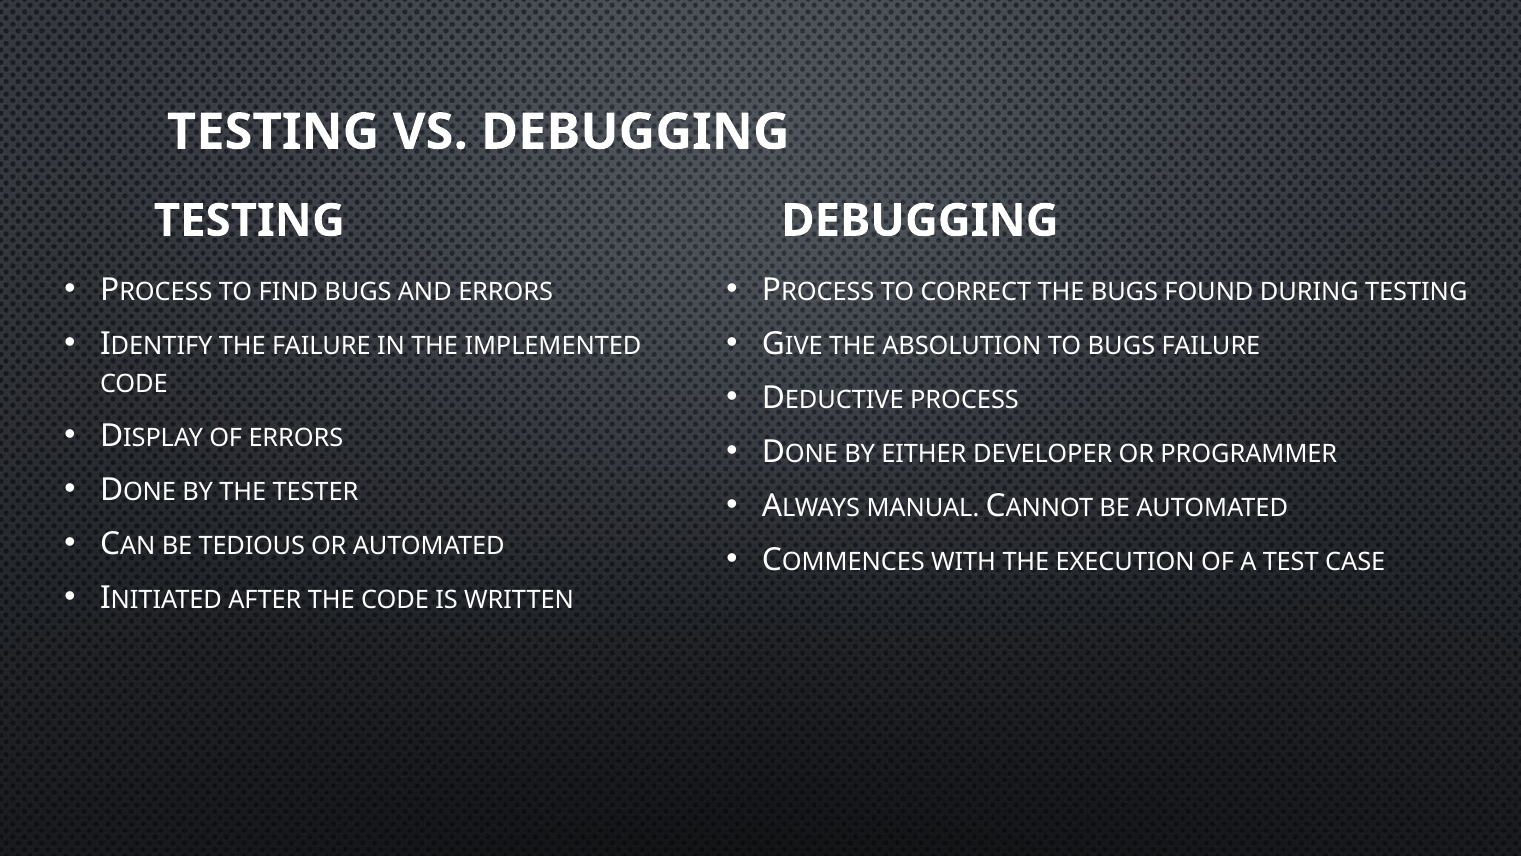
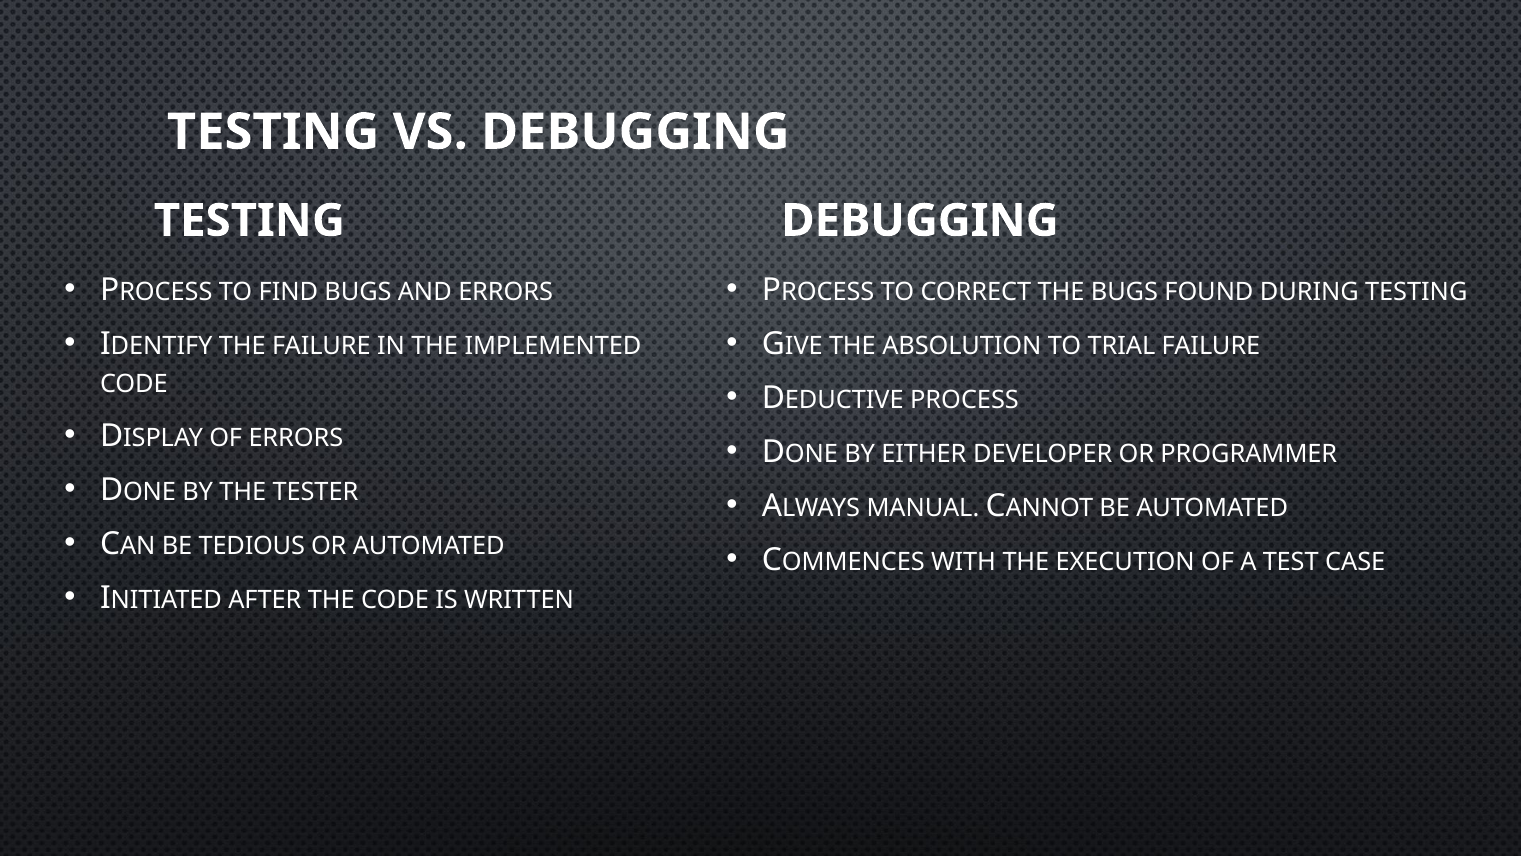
TO BUGS: BUGS -> TRIAL (1122, 346)
